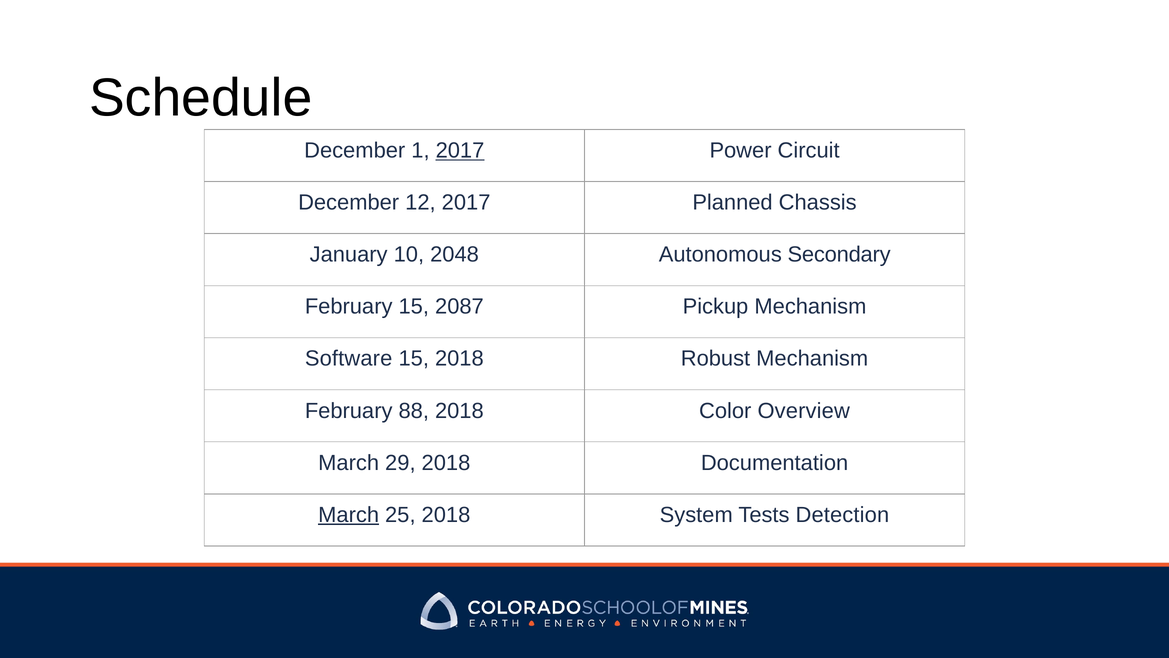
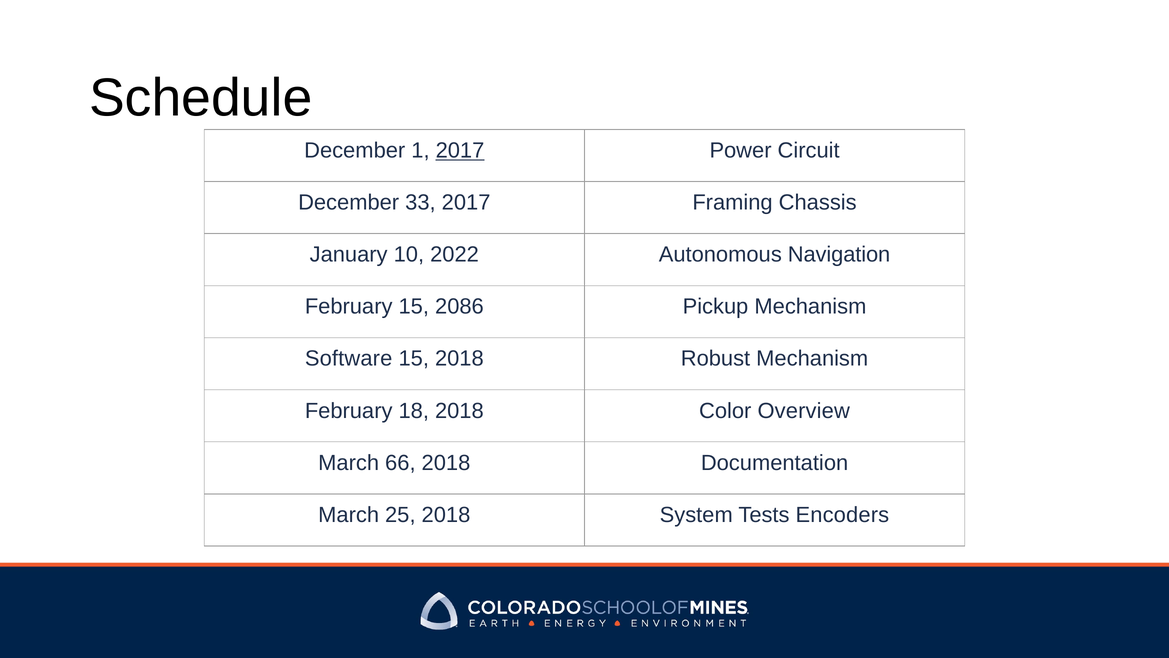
12: 12 -> 33 (420, 202)
Planned: Planned -> Framing (733, 202)
2048: 2048 -> 2022 (455, 254)
Secondary: Secondary -> Navigation (839, 254)
2087: 2087 -> 2086 (459, 306)
88: 88 -> 18 (414, 410)
29: 29 -> 66 (400, 463)
March underline: present -> none (349, 515)
Detection: Detection -> Encoders (842, 515)
